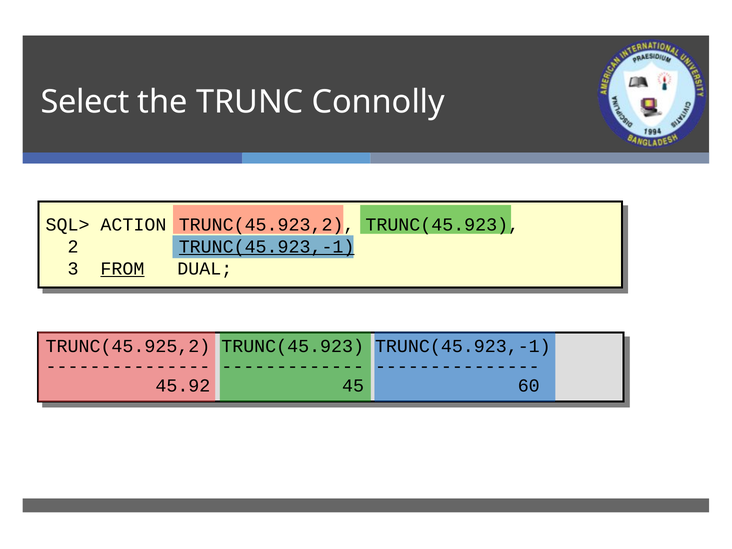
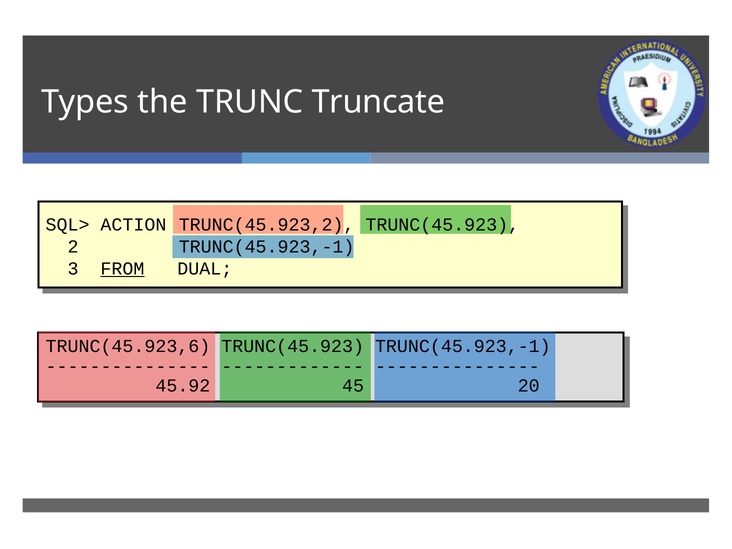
Select: Select -> Types (85, 102)
Connolly: Connolly -> Truncate (378, 102)
TRUNC(45.923,-1 underline: present -> none (267, 247)
TRUNC(45.925,2: TRUNC(45.925,2 -> TRUNC(45.923,6 (128, 346)
60: 60 -> 20 (529, 386)
